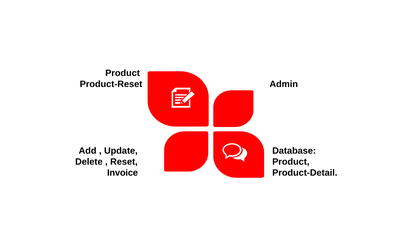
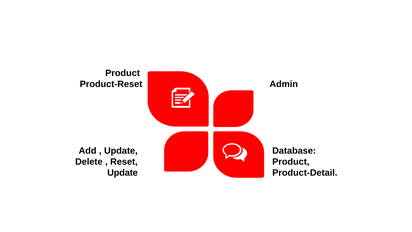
Invoice: Invoice -> Update (123, 173)
